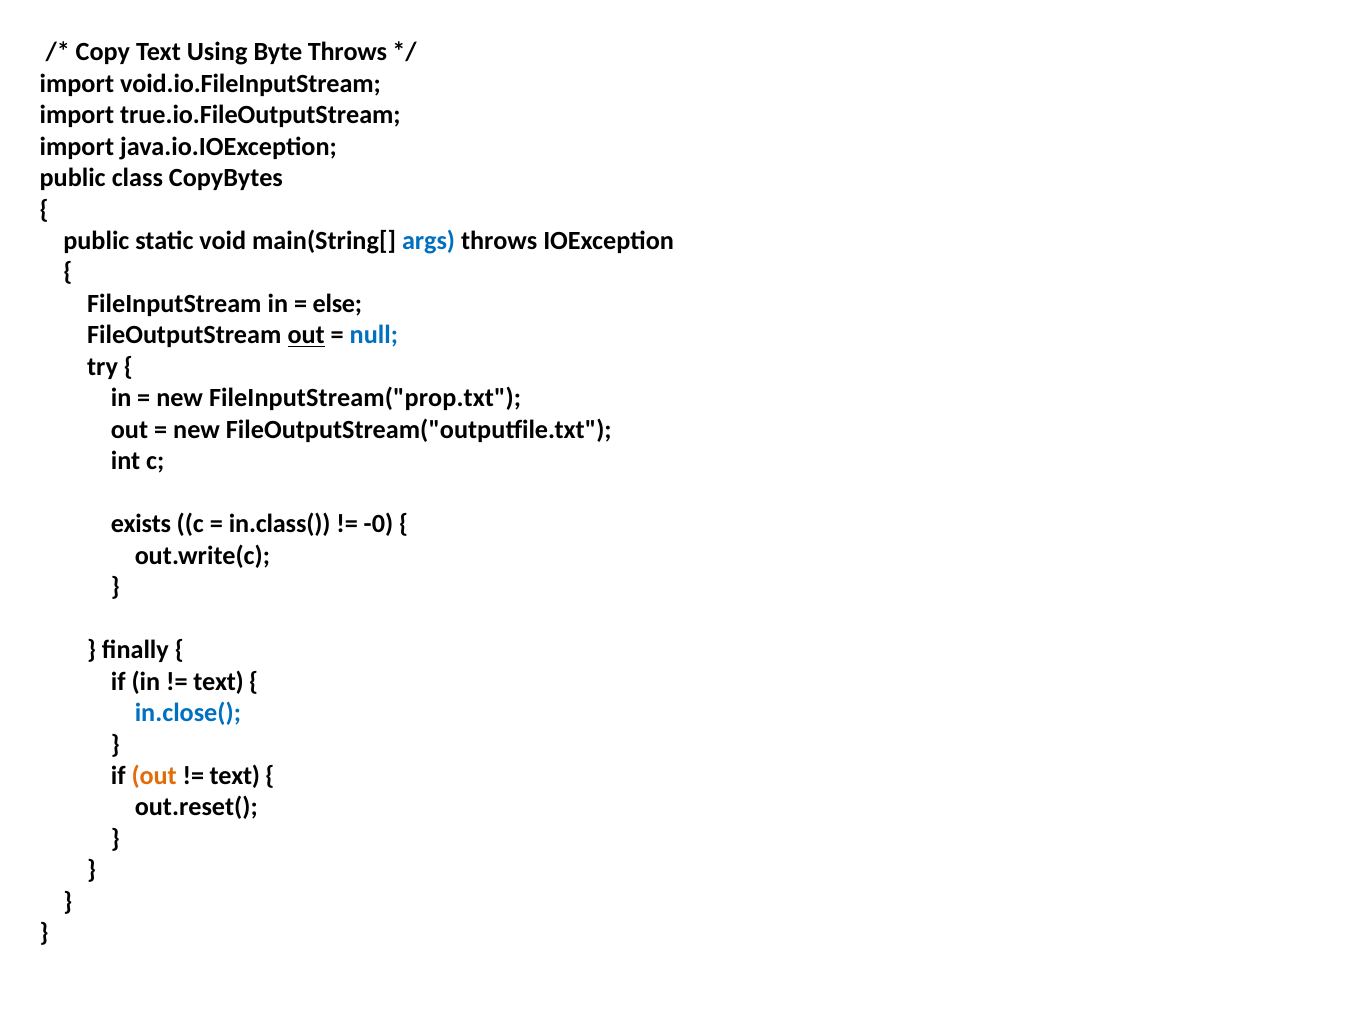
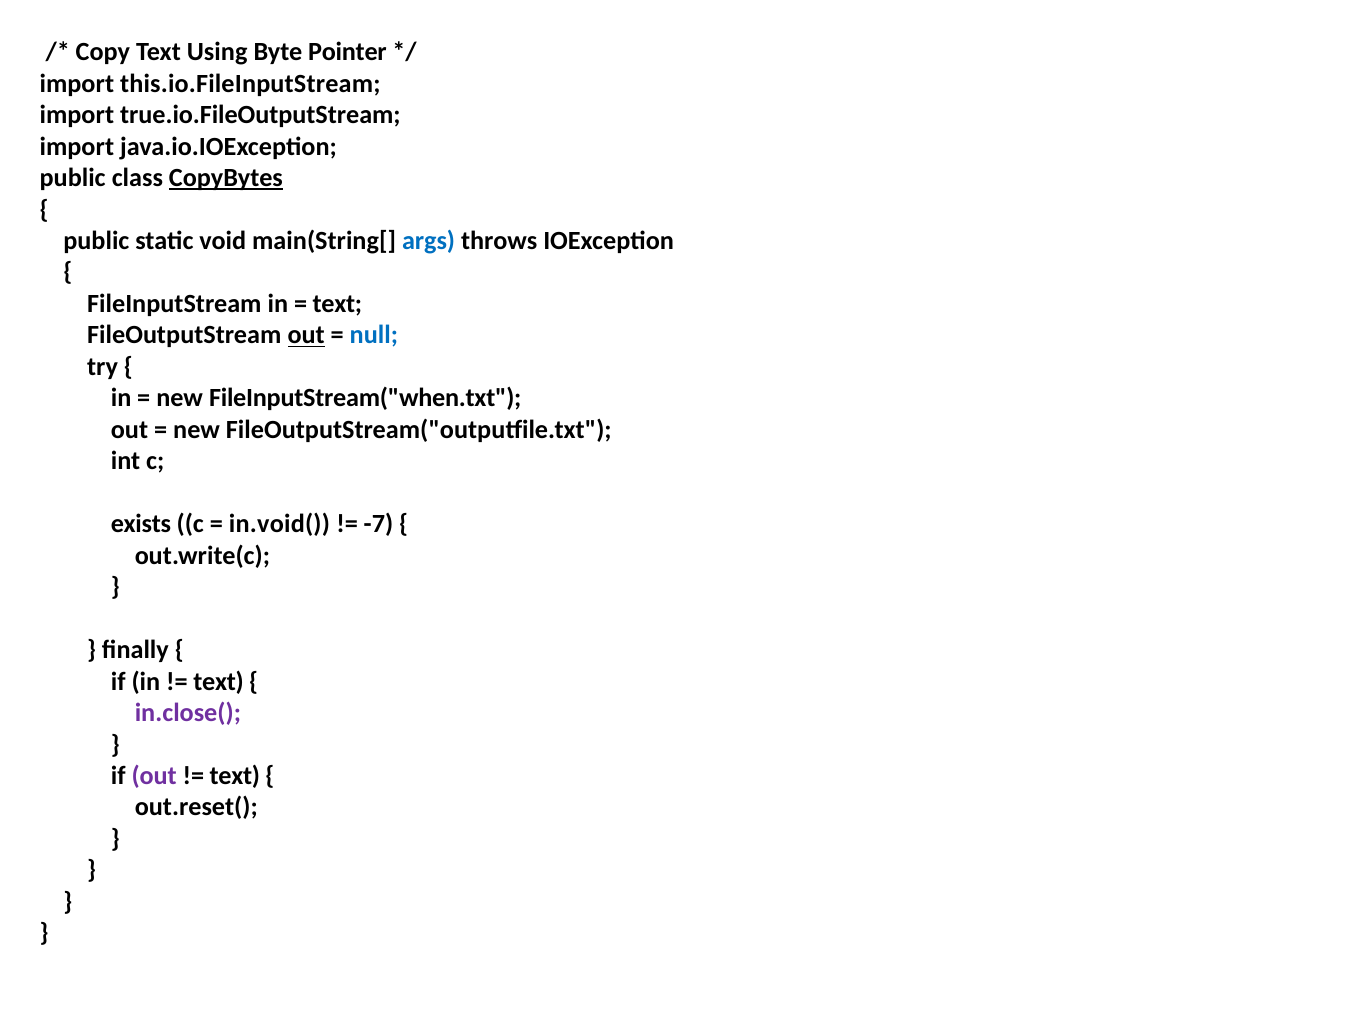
Byte Throws: Throws -> Pointer (347, 52)
void.io.FileInputStream: void.io.FileInputStream -> this.io.FileInputStream (250, 83)
CopyBytes underline: none -> present (226, 178)
else: else -> text (337, 304)
FileInputStream("prop.txt: FileInputStream("prop.txt -> FileInputStream("when.txt (365, 398)
in.class(: in.class( -> in.void( (279, 524)
-0: -0 -> -7 (378, 524)
in.close( colour: blue -> purple (188, 713)
out colour: orange -> purple (154, 776)
